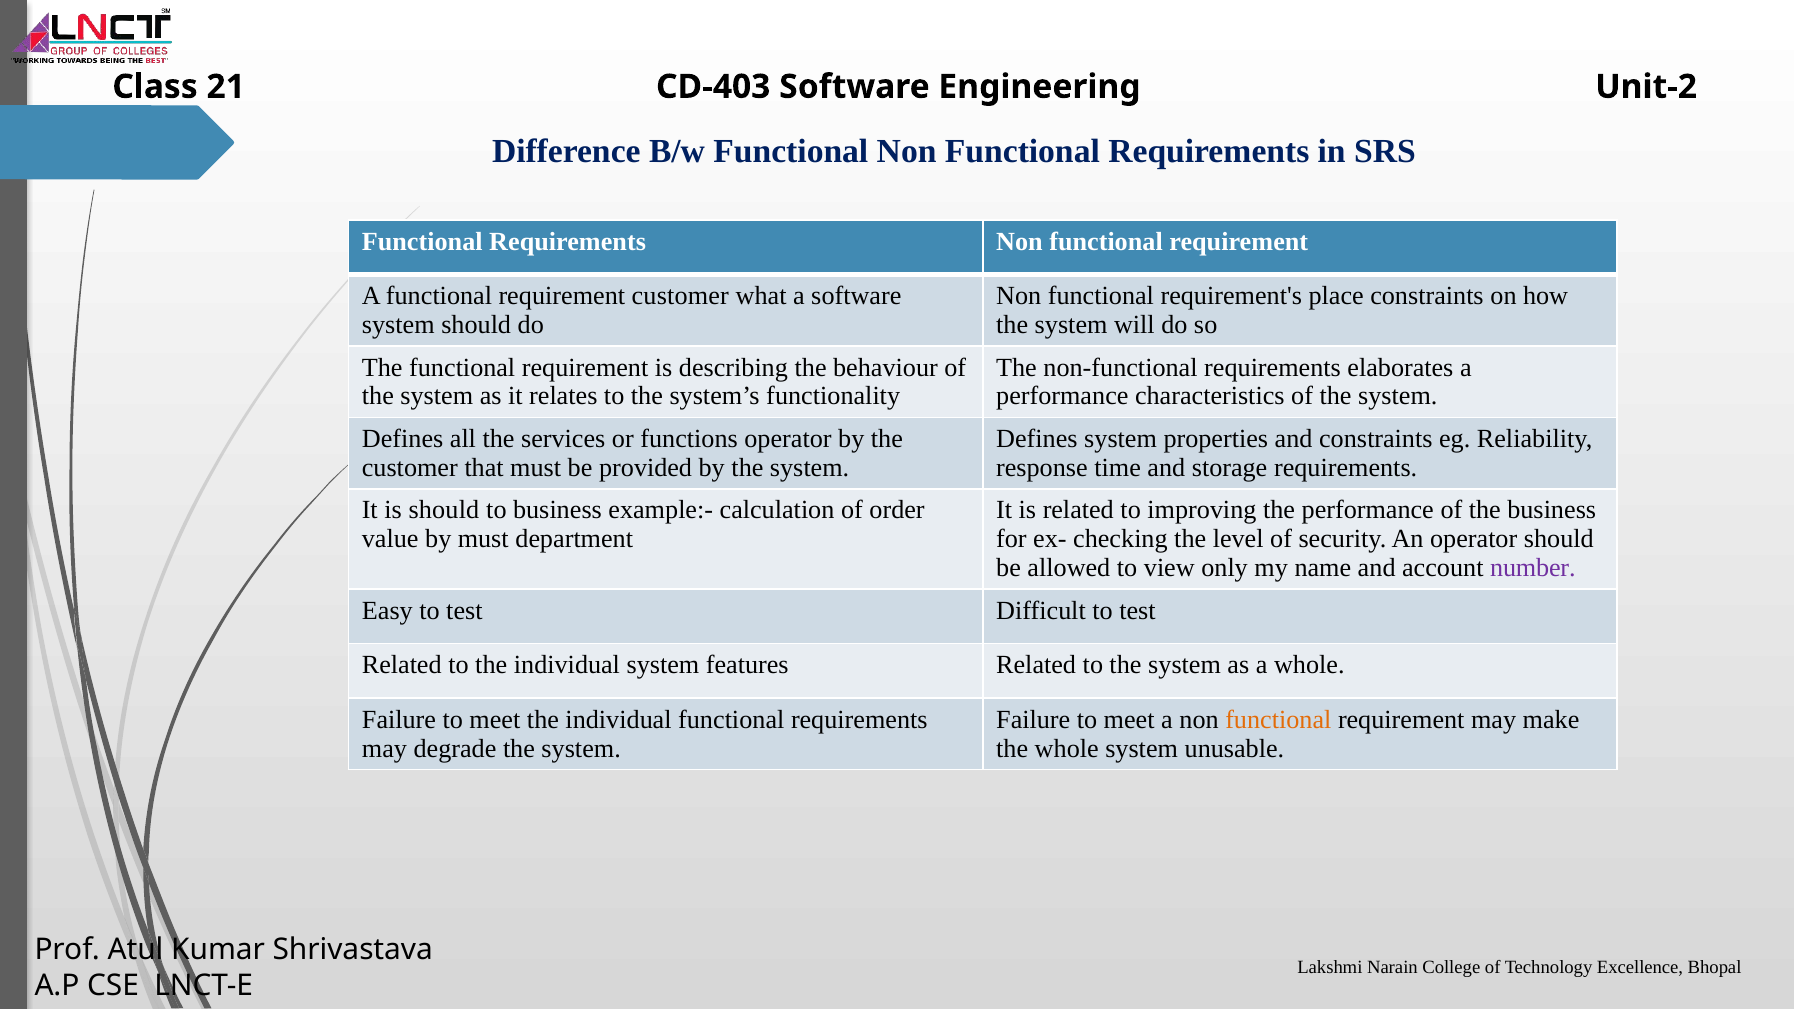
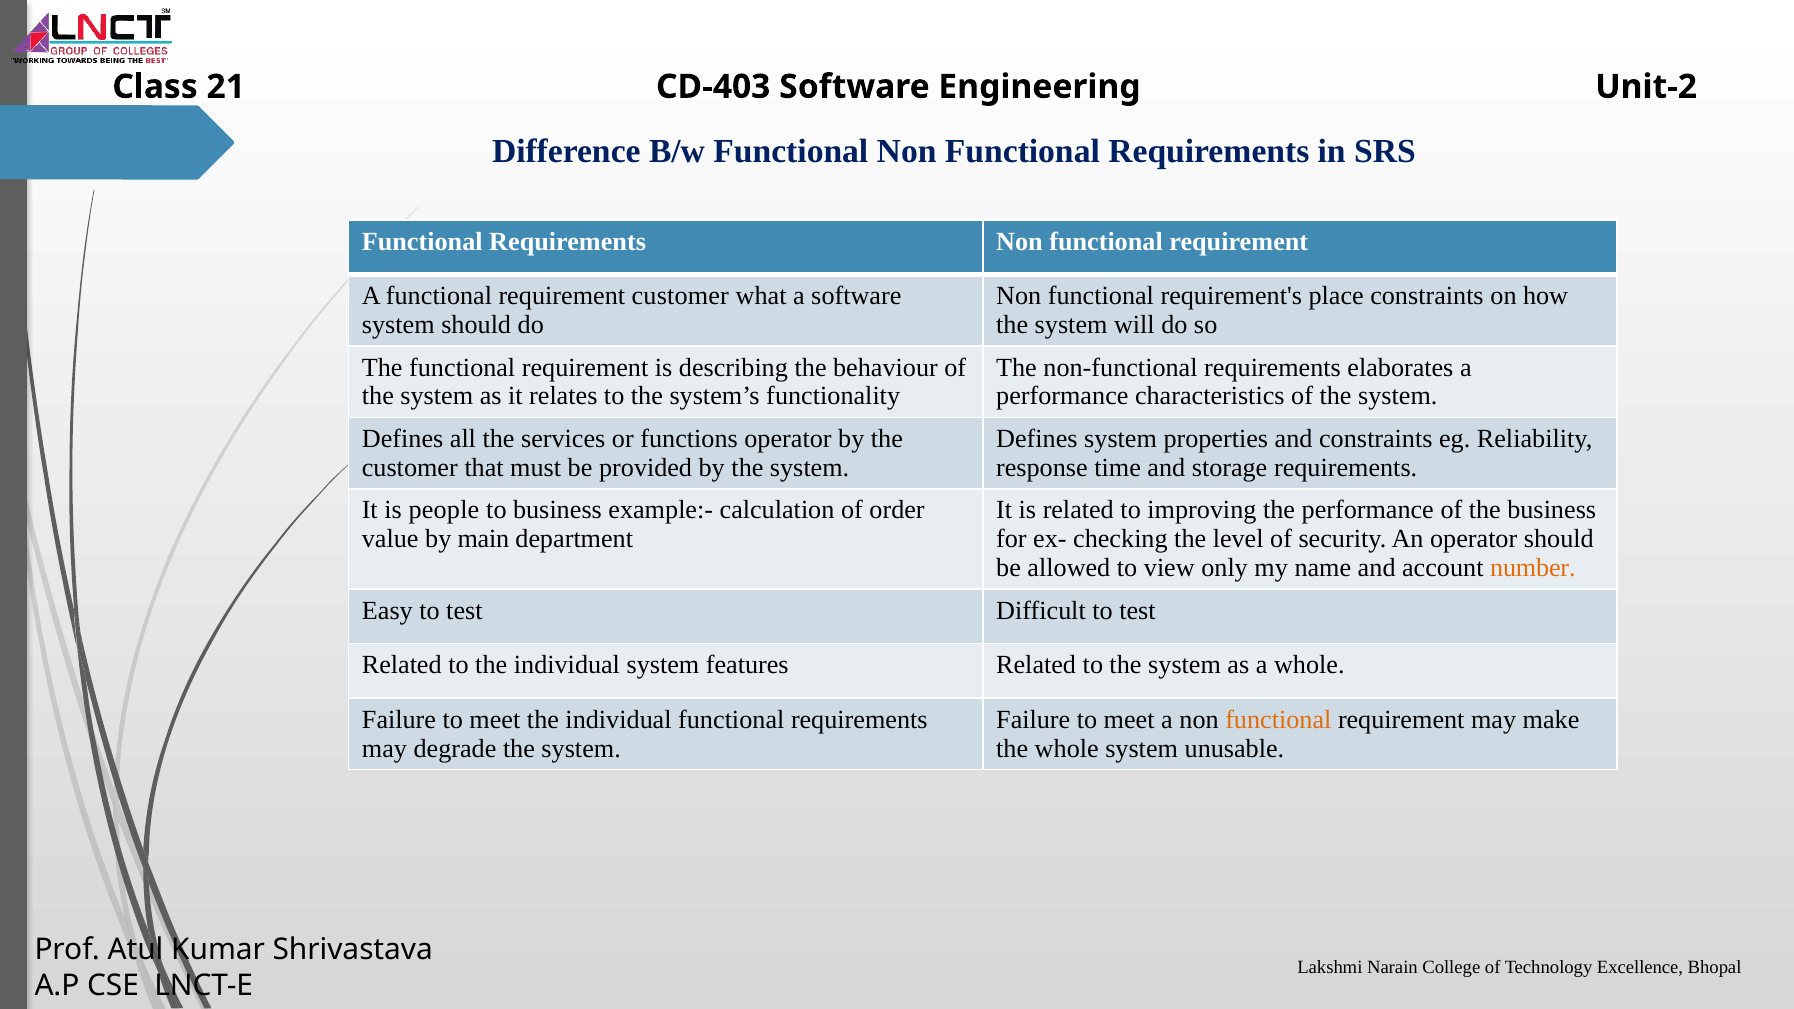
is should: should -> people (444, 510)
by must: must -> main (483, 539)
number colour: purple -> orange (1533, 568)
